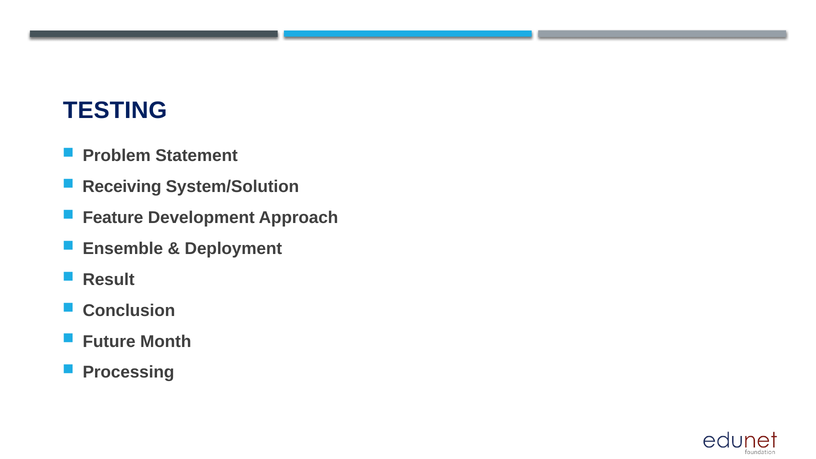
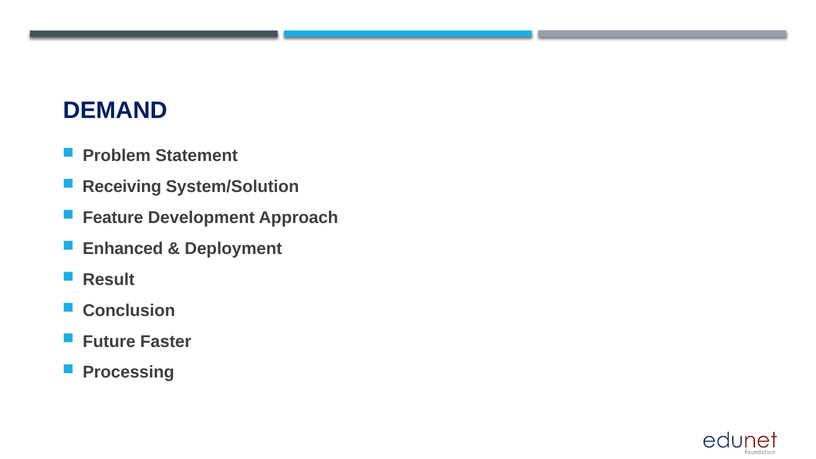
TESTING: TESTING -> DEMAND (115, 110)
Ensemble: Ensemble -> Enhanced (123, 249)
Month: Month -> Faster (166, 341)
